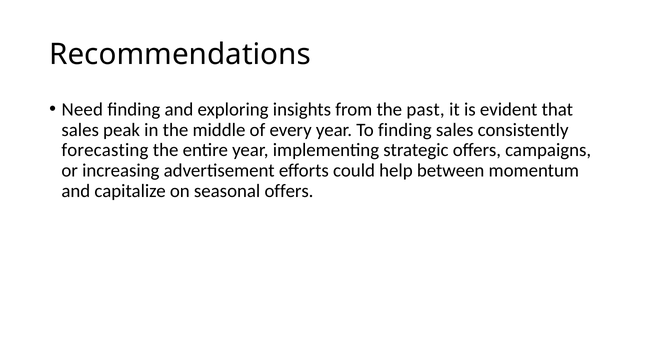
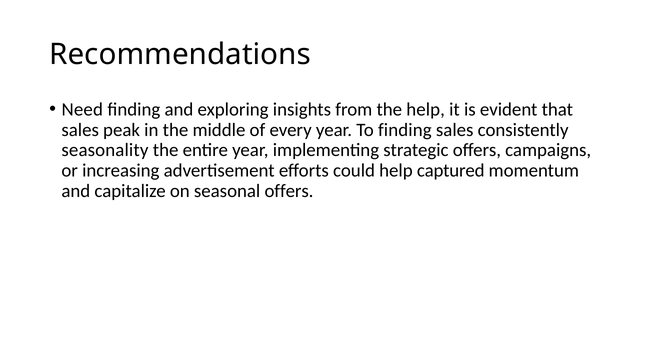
the past: past -> help (426, 109)
forecasting: forecasting -> seasonality (105, 150)
between: between -> captured (451, 171)
